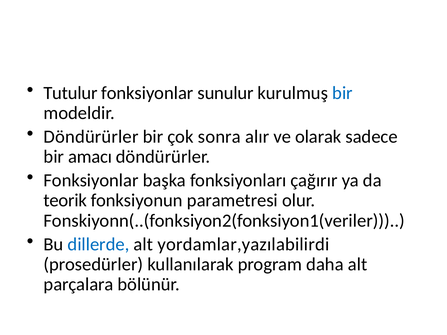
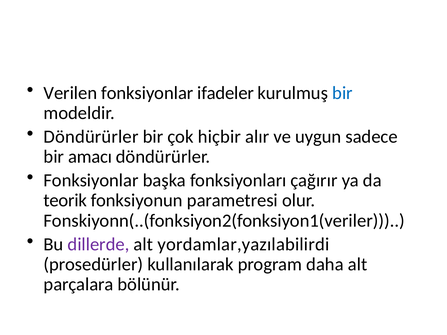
Tutulur: Tutulur -> Verilen (70, 93)
sunulur: sunulur -> ifadeler (226, 93)
sonra: sonra -> hiçbir (219, 137)
olarak: olarak -> uygun (318, 137)
dillerde colour: blue -> purple (99, 244)
